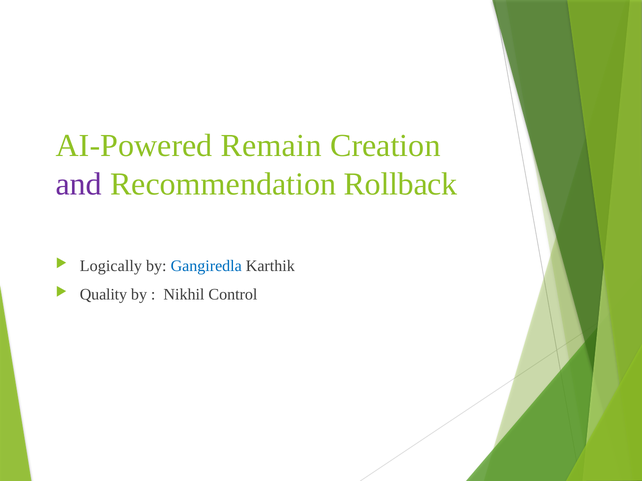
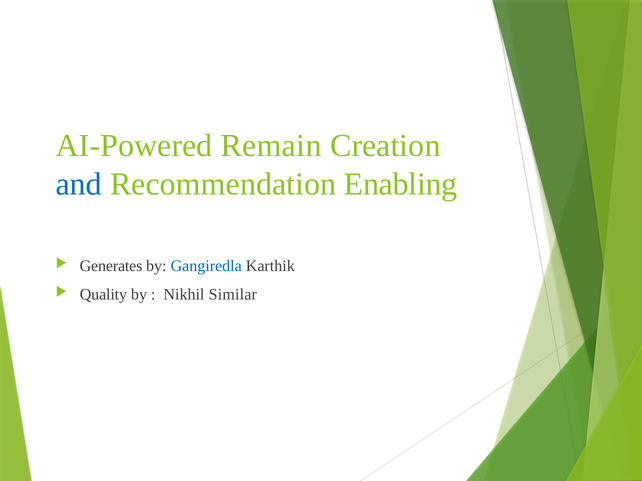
and colour: purple -> blue (79, 184)
Rollback: Rollback -> Enabling (401, 184)
Logically: Logically -> Generates (111, 266)
Control: Control -> Similar (233, 295)
